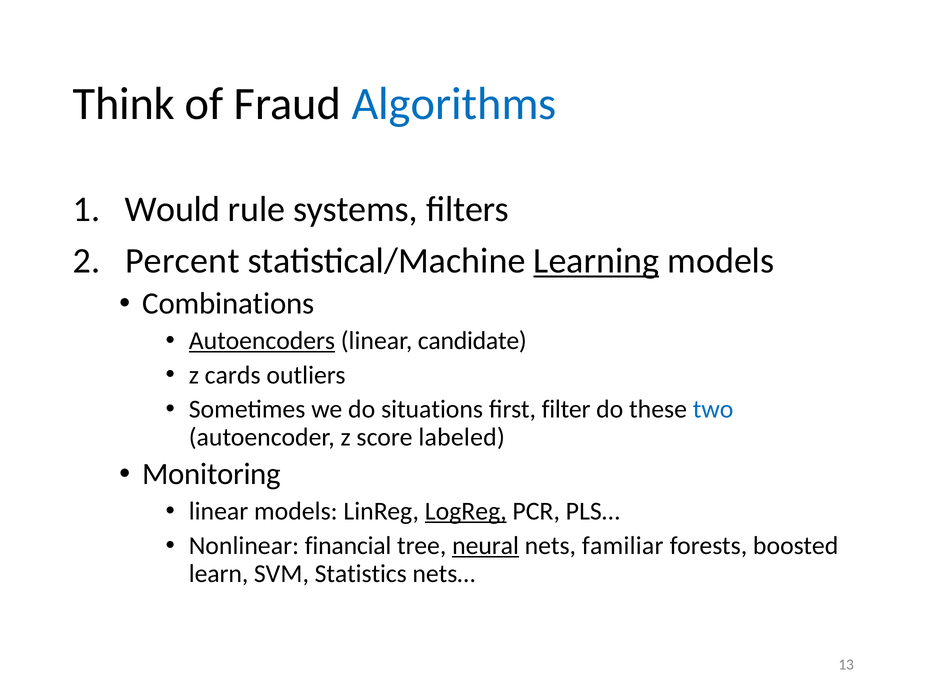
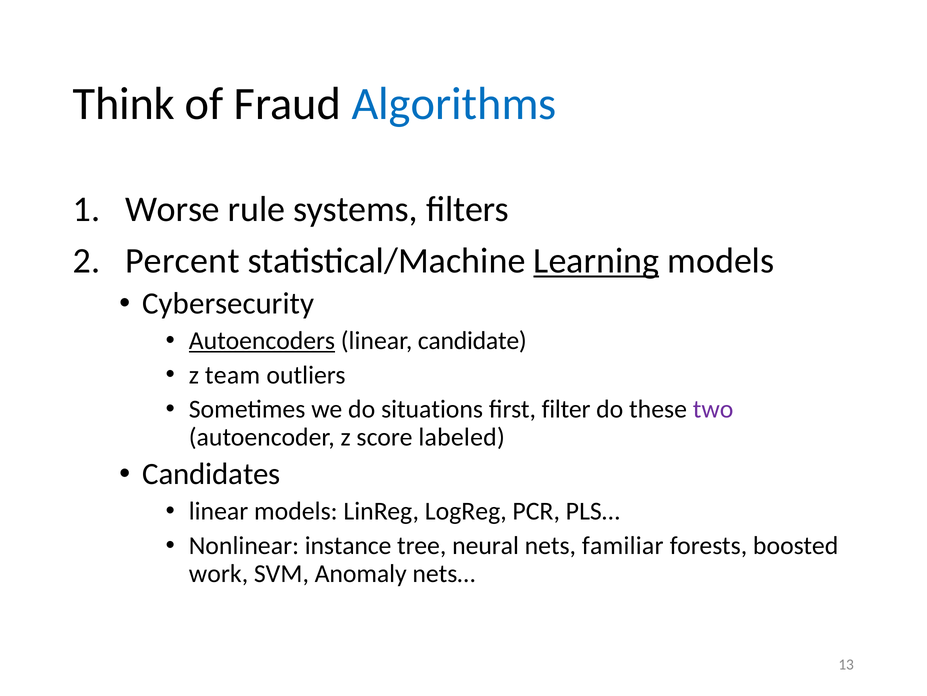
Would: Would -> Worse (172, 209)
Combinations: Combinations -> Cybersecurity (228, 303)
cards: cards -> team (233, 375)
two colour: blue -> purple (713, 409)
Monitoring: Monitoring -> Candidates (211, 474)
LogReg underline: present -> none (466, 511)
financial: financial -> instance (348, 545)
neural underline: present -> none (486, 545)
learn: learn -> work (219, 573)
Statistics: Statistics -> Anomaly (361, 573)
